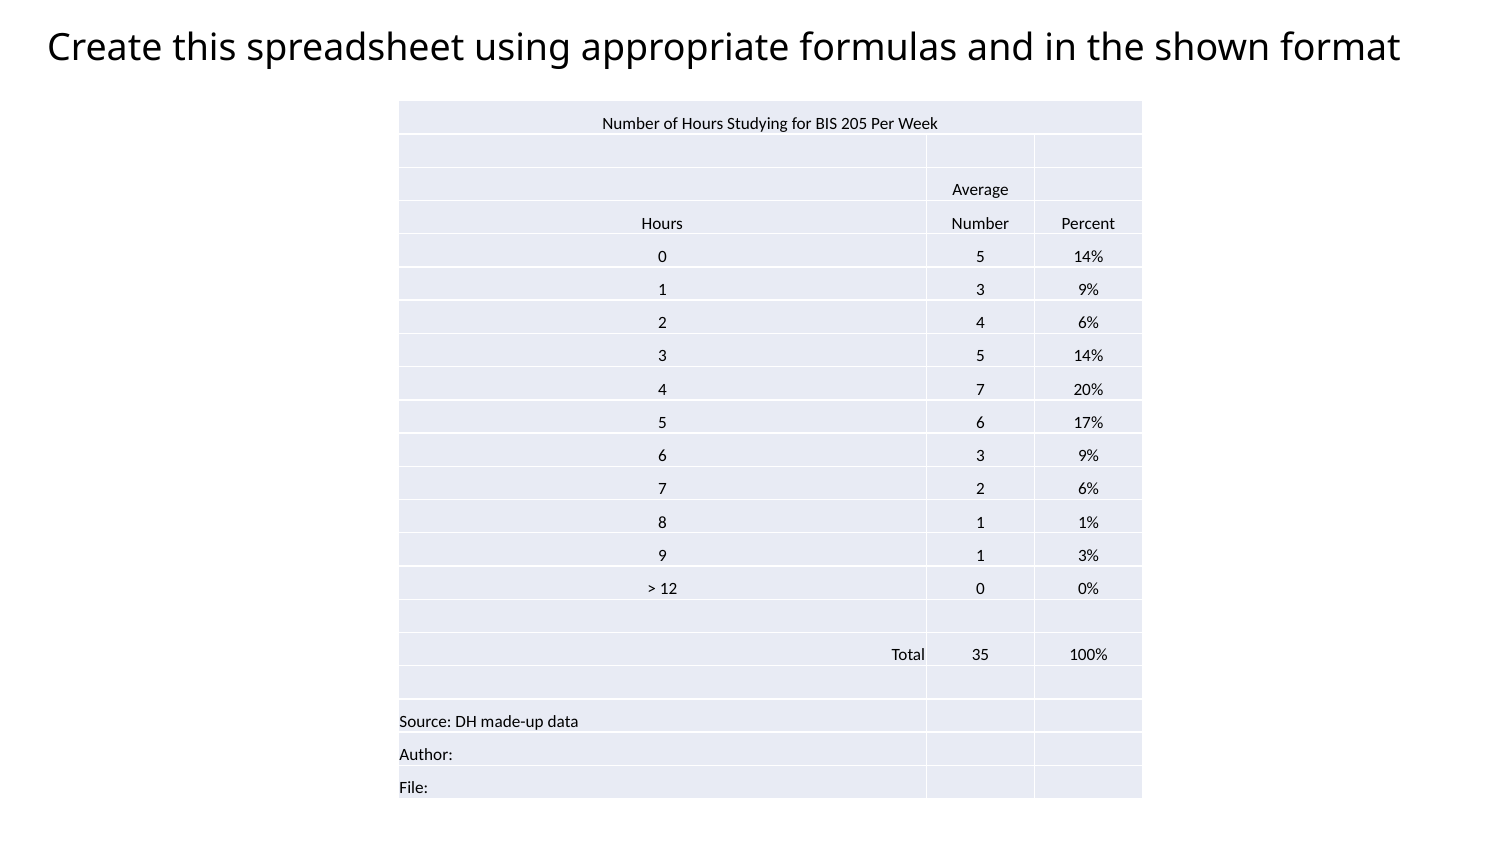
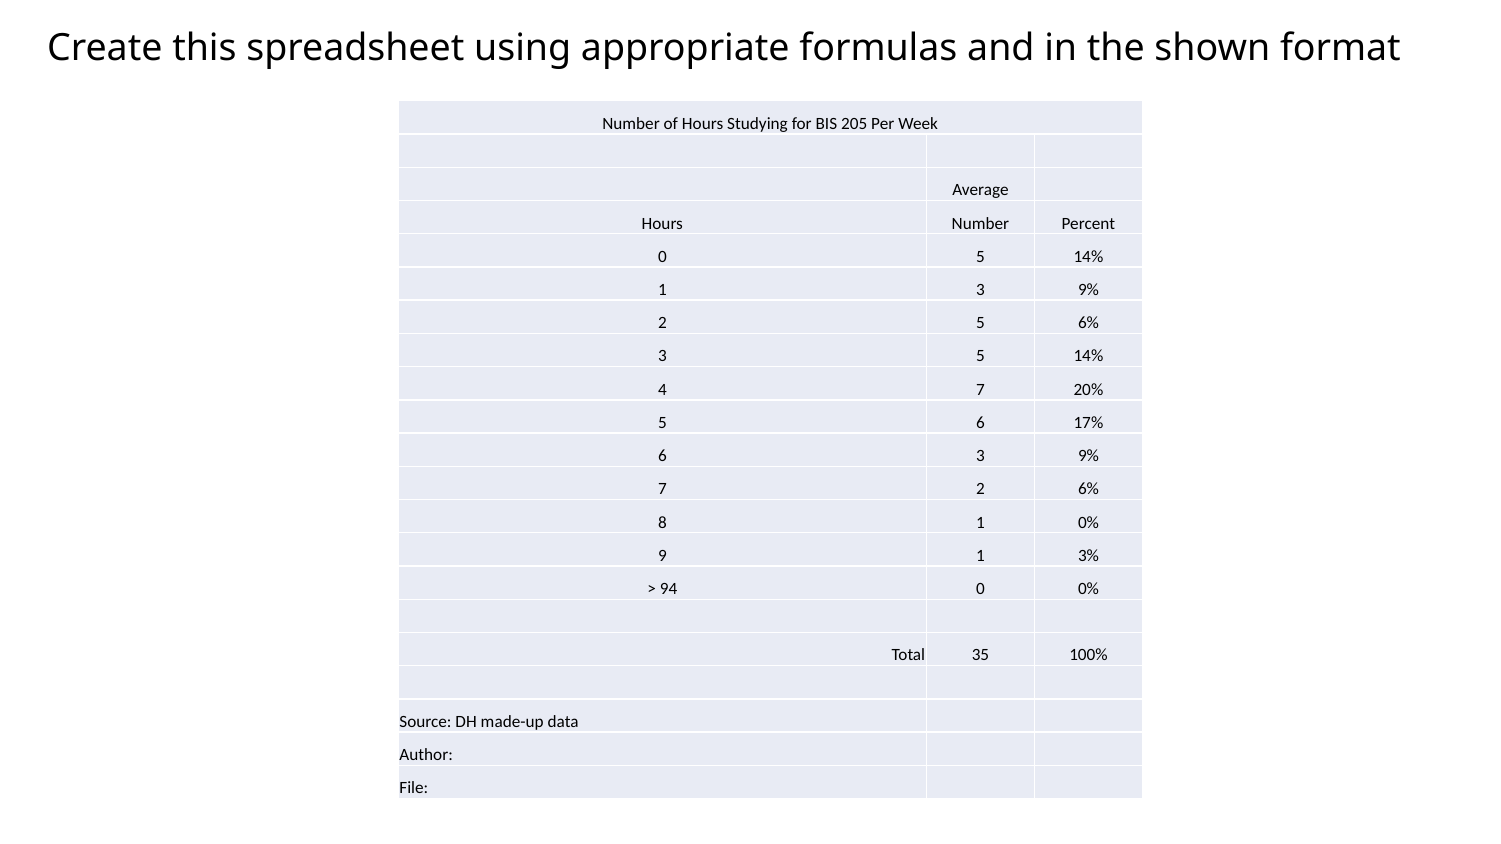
2 4: 4 -> 5 (981, 323)
1 1%: 1% -> 0% (1088, 523)
12: 12 -> 94 (669, 589)
